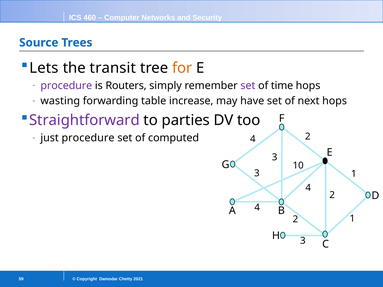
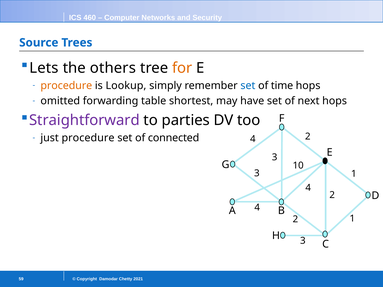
transit: transit -> others (113, 68)
procedure colour: purple -> orange (66, 86)
Routers: Routers -> Lookup (126, 86)
set colour: purple -> blue (248, 86)
wasting: wasting -> omitted (60, 101)
increase: increase -> shortest (191, 101)
computed: computed -> connected (174, 138)
